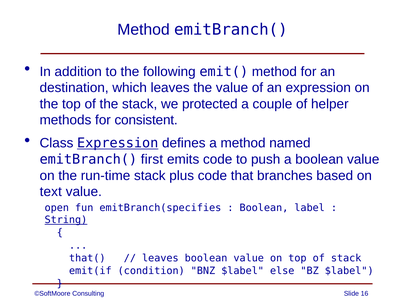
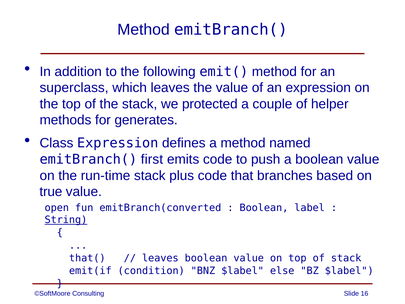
destination: destination -> superclass (74, 88)
consistent: consistent -> generates (146, 120)
Expression underline: present -> none (118, 143)
text: text -> true (51, 192)
emitBranch(specifies: emitBranch(specifies -> emitBranch(converted (160, 208)
